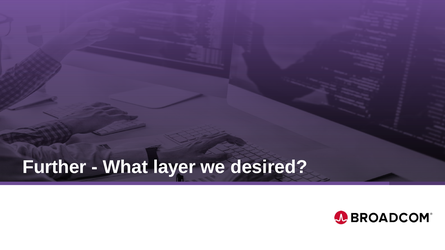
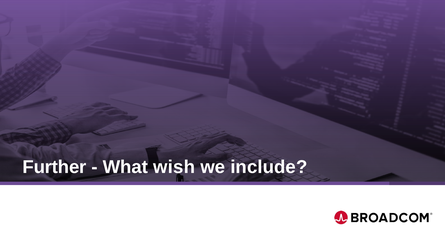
layer: layer -> wish (174, 167)
desired: desired -> include (269, 167)
